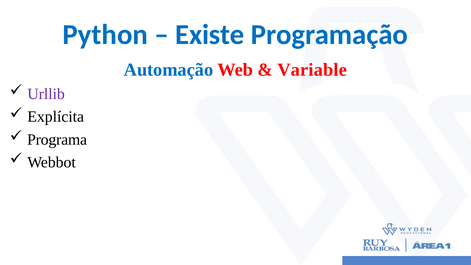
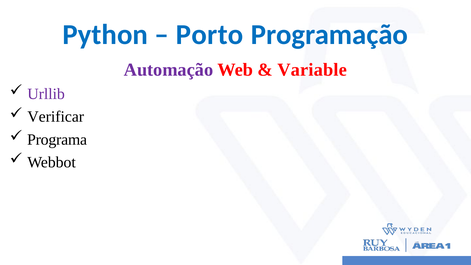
Existe: Existe -> Porto (210, 35)
Automação colour: blue -> purple (168, 70)
Explícita: Explícita -> Verificar (56, 117)
